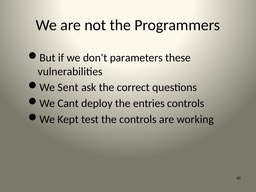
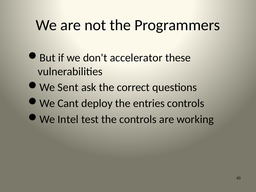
parameters: parameters -> accelerator (136, 58)
Kept: Kept -> Intel (68, 119)
